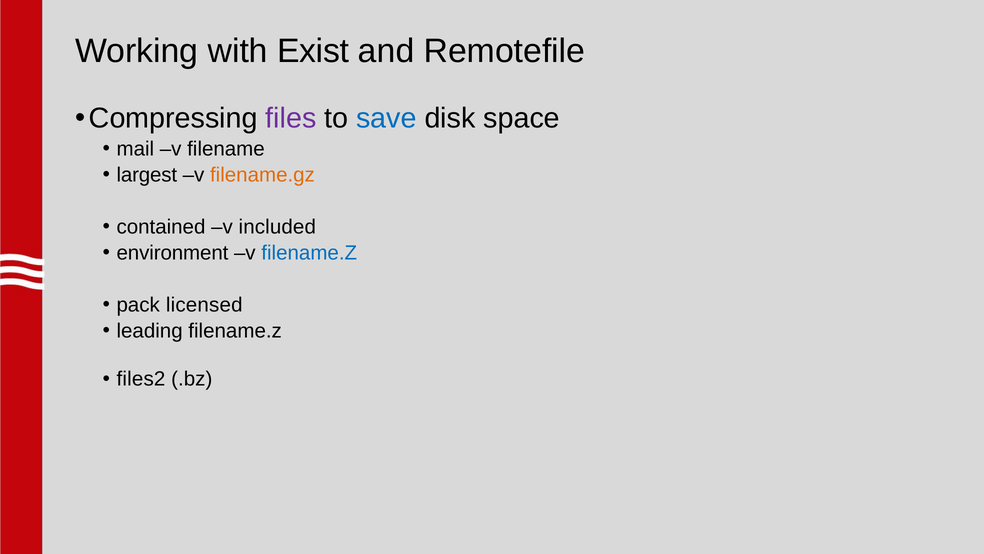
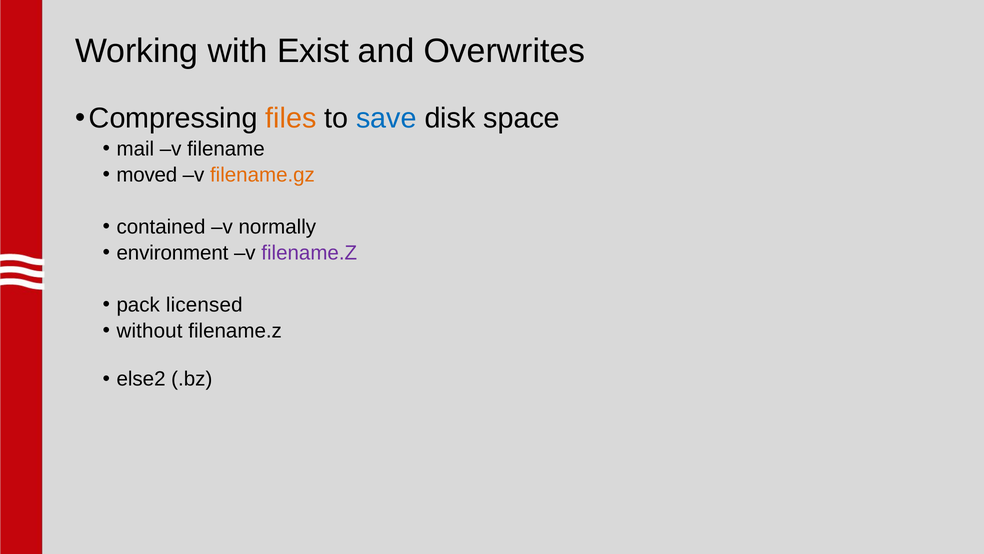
Remotefile: Remotefile -> Overwrites (504, 51)
files colour: purple -> orange (291, 118)
largest: largest -> moved (147, 175)
included: included -> normally (277, 227)
filename.Z colour: blue -> purple (309, 253)
leading: leading -> without (150, 331)
files2: files2 -> else2 (141, 379)
